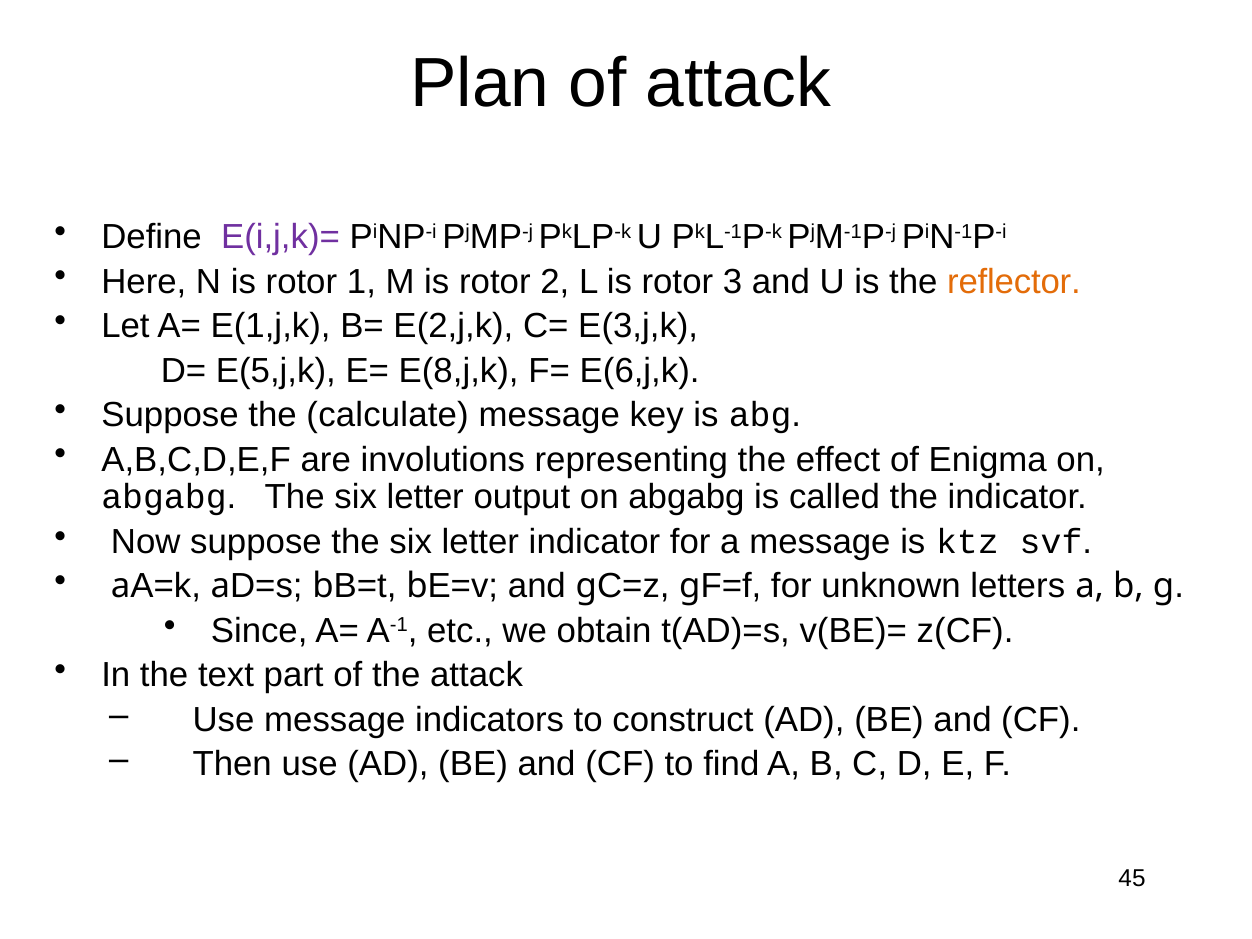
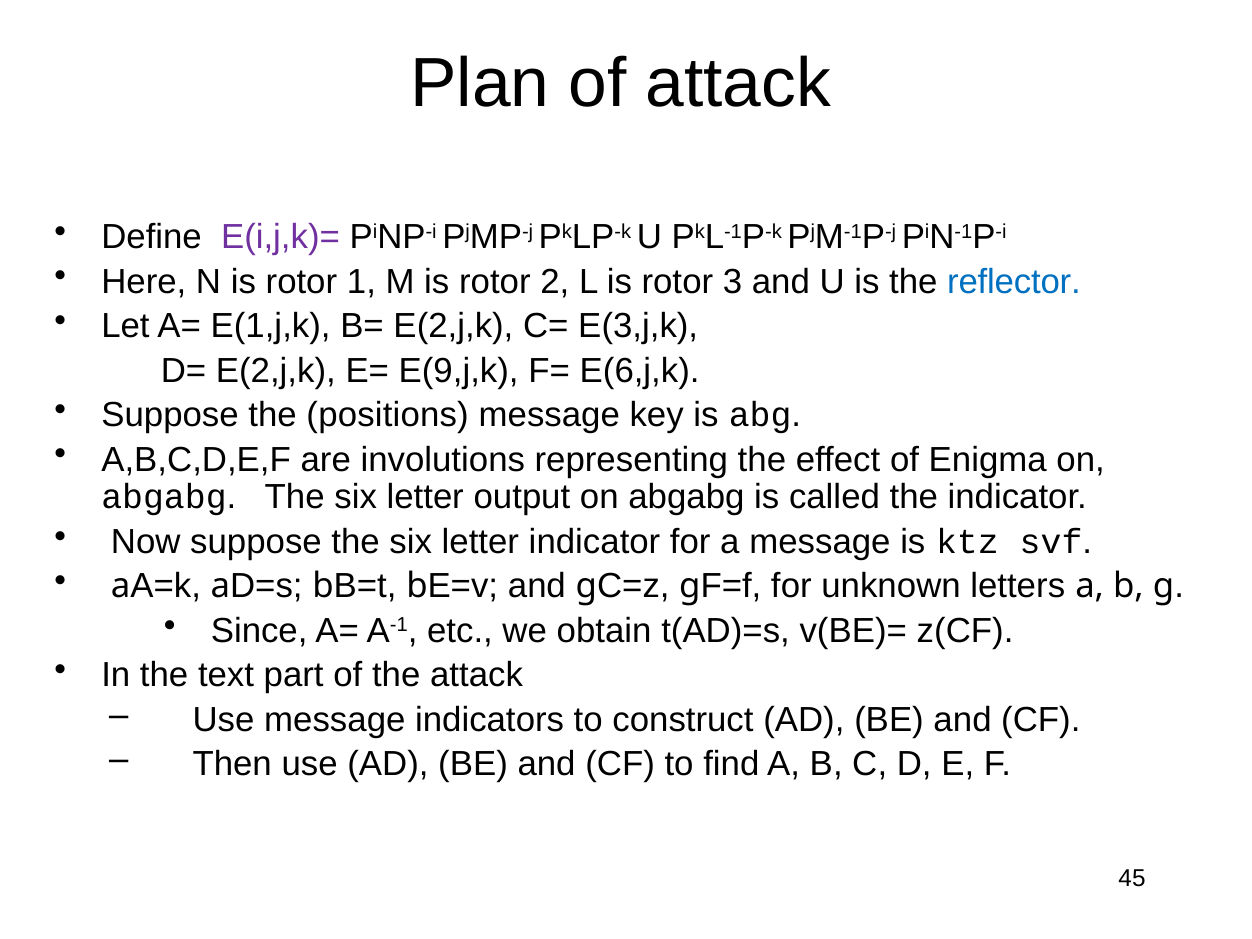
reflector colour: orange -> blue (1014, 282)
D= E(5,j,k: E(5,j,k -> E(2,j,k (276, 371)
E(8,j,k: E(8,j,k -> E(9,j,k (459, 371)
calculate: calculate -> positions (388, 415)
